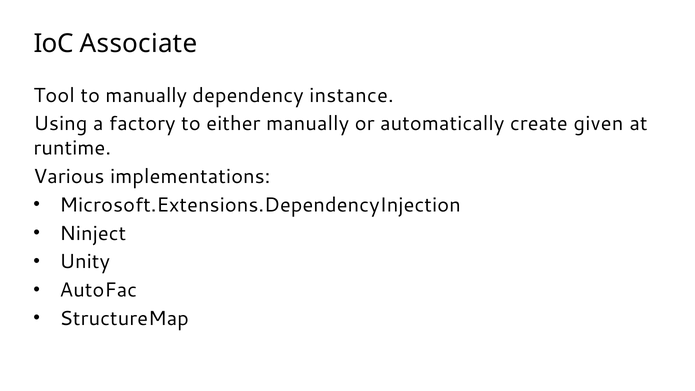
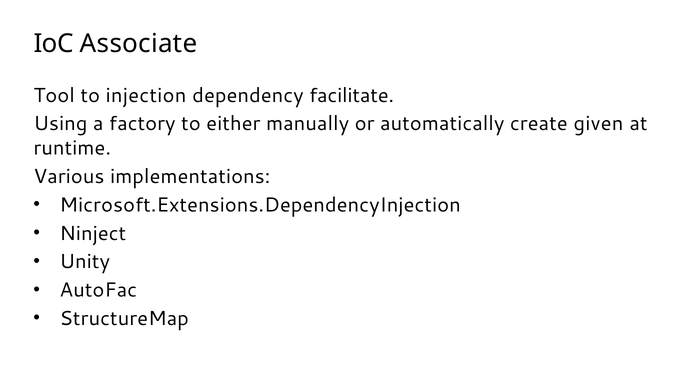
to manually: manually -> injection (146, 95)
instance: instance -> facilitate (352, 95)
